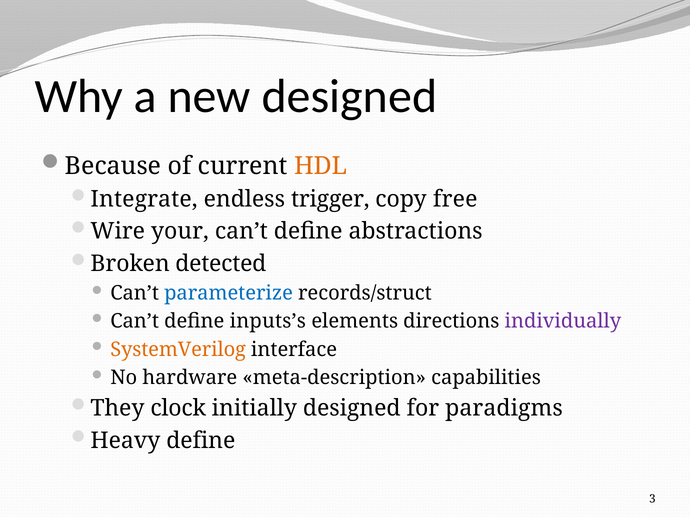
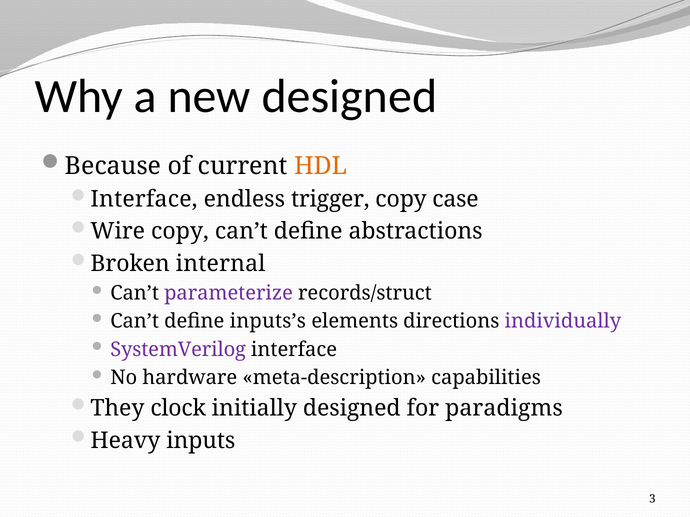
Integrate: Integrate -> Interface (144, 199)
free: free -> case (455, 199)
Wire your: your -> copy (180, 232)
detected: detected -> internal (221, 264)
parameterize colour: blue -> purple (229, 293)
SystemVerilog colour: orange -> purple (178, 350)
Heavy define: define -> inputs (201, 441)
